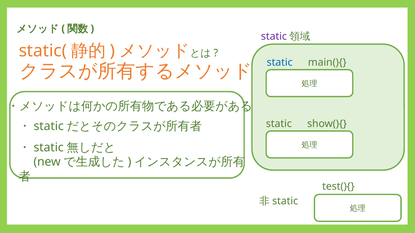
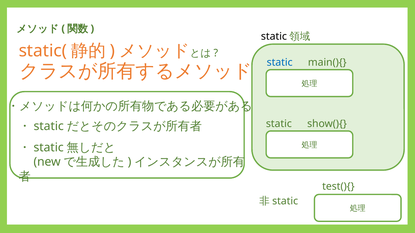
static colour: purple -> black (274, 36)
